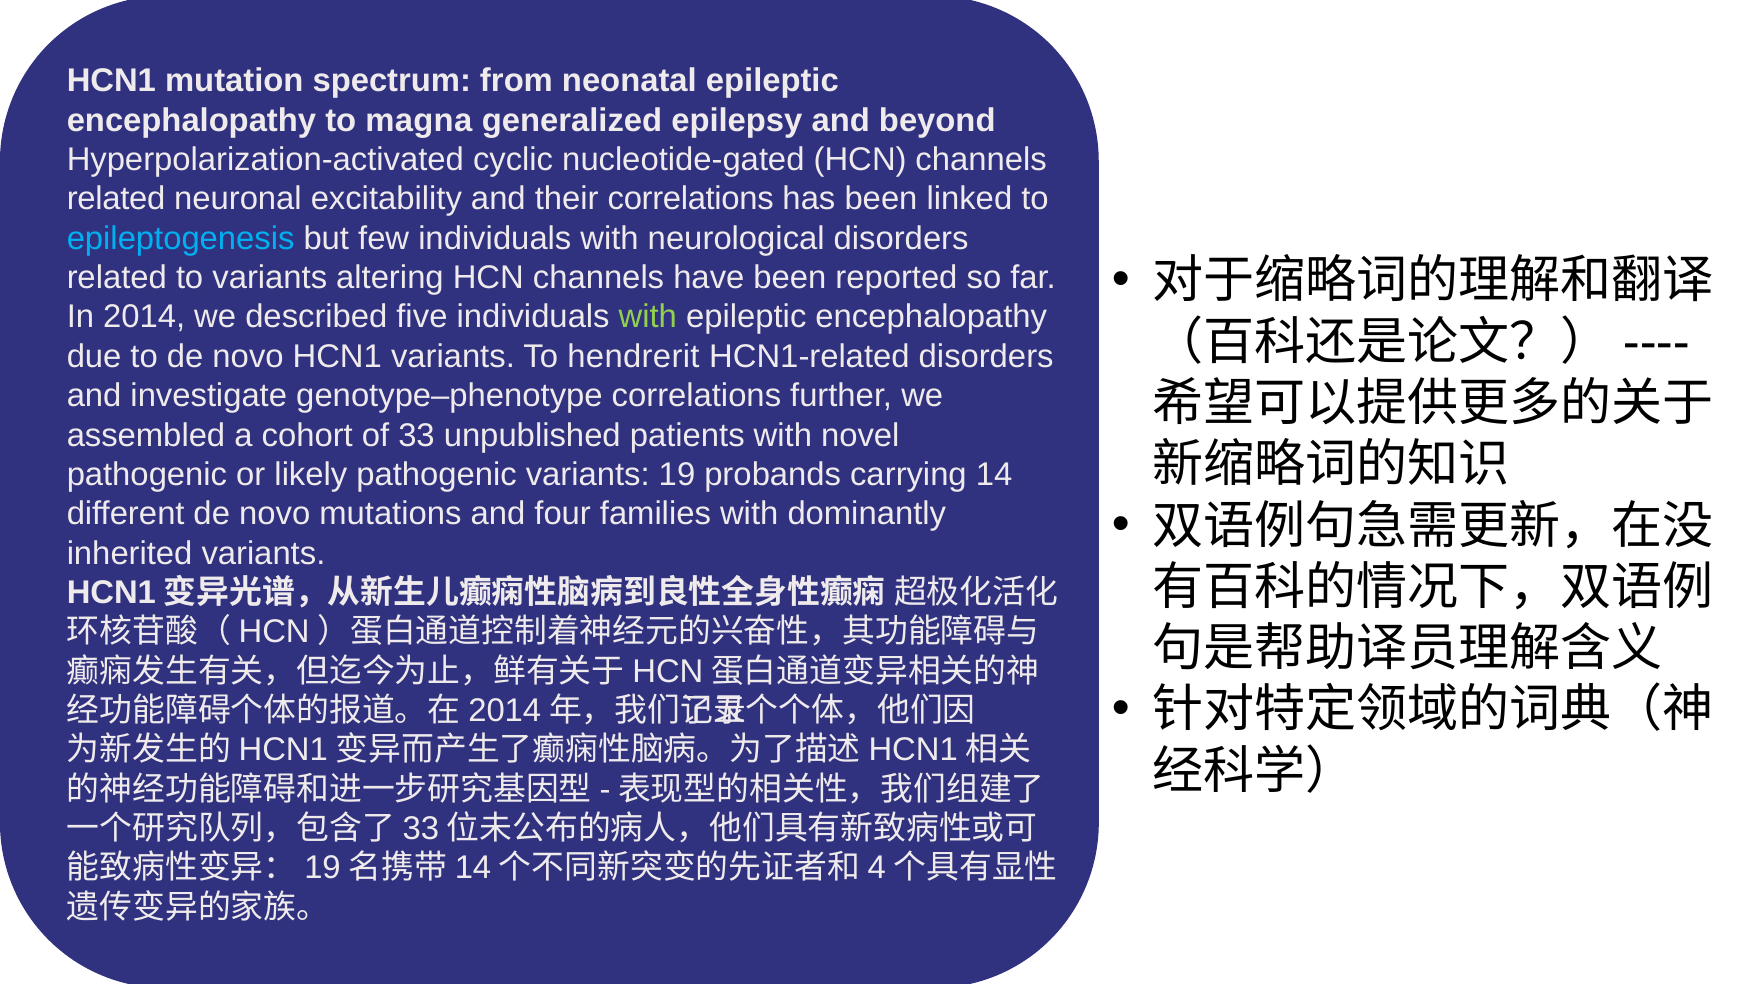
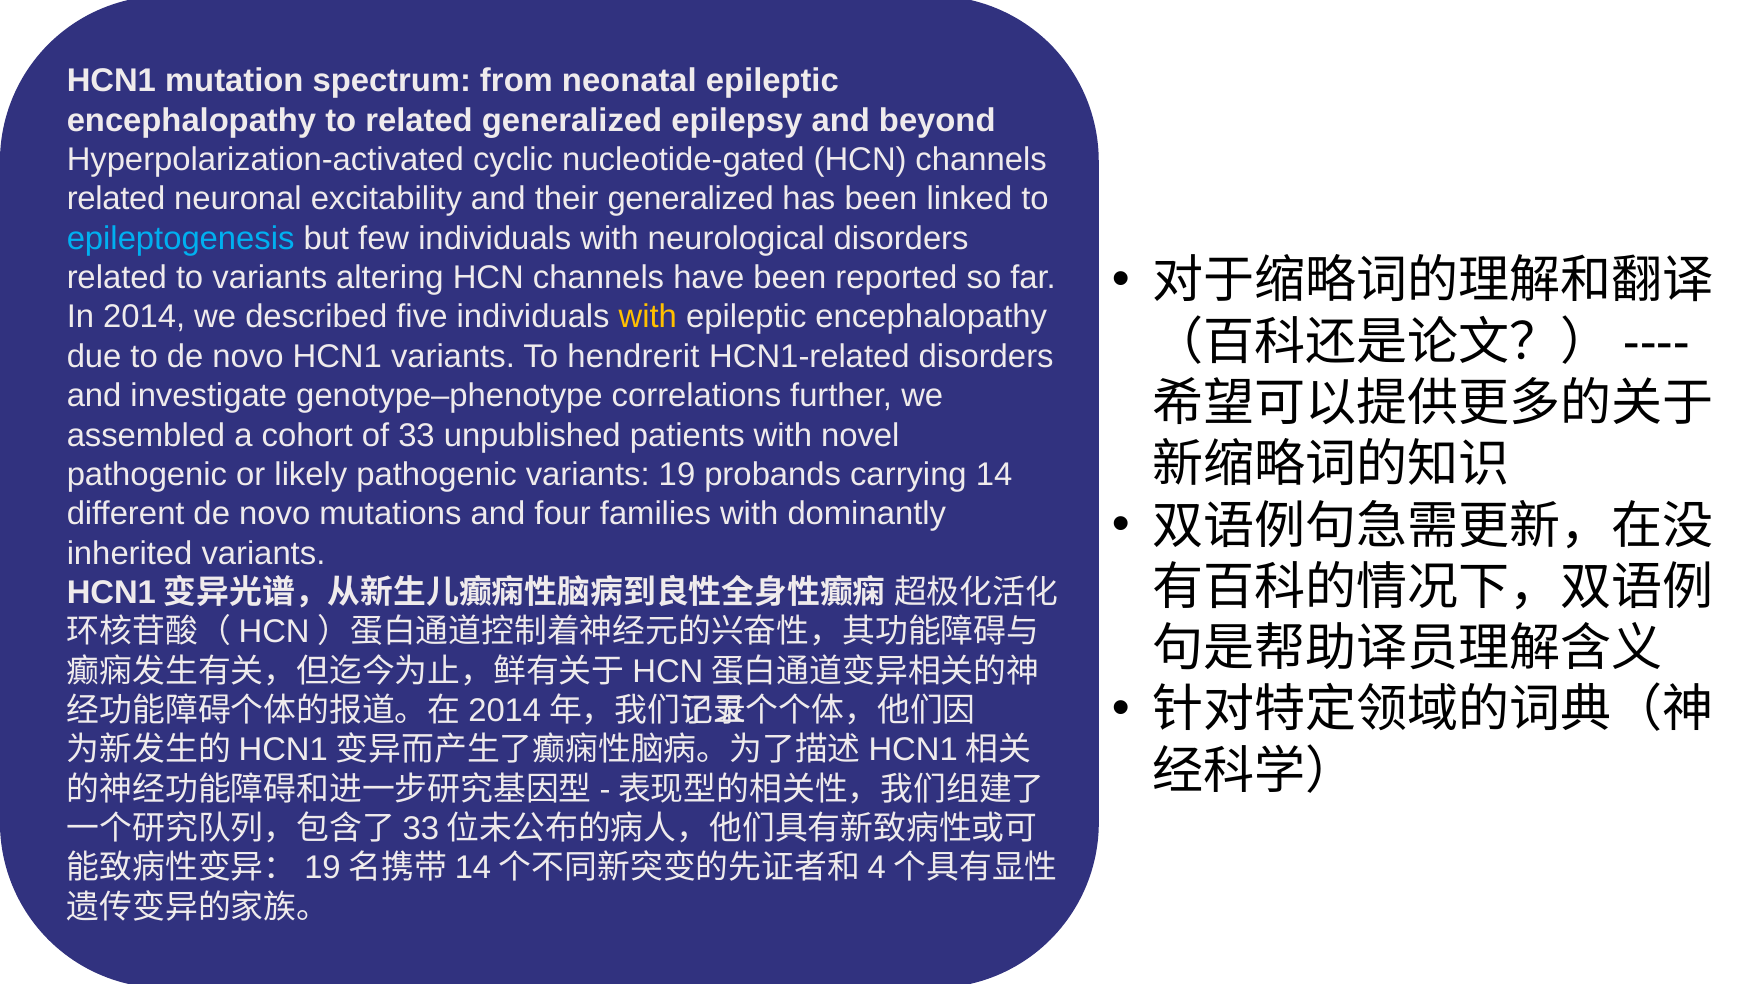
to magna: magna -> related (419, 120)
their correlations: correlations -> generalized (691, 199)
with colour: light green -> yellow (648, 317)
